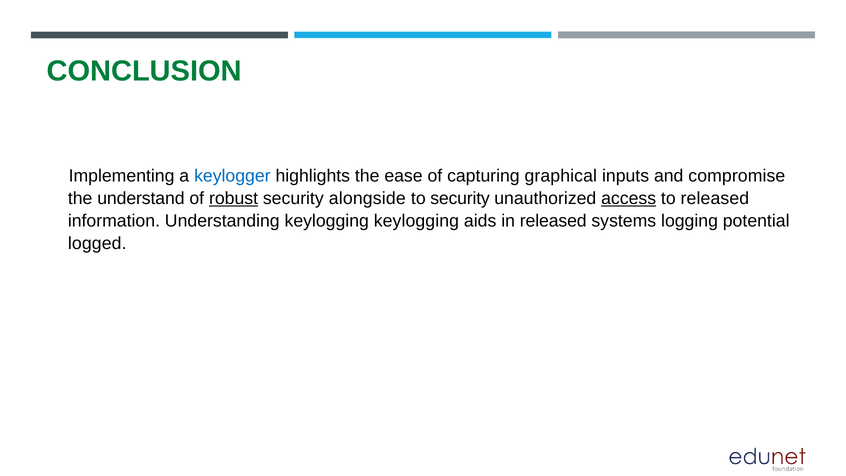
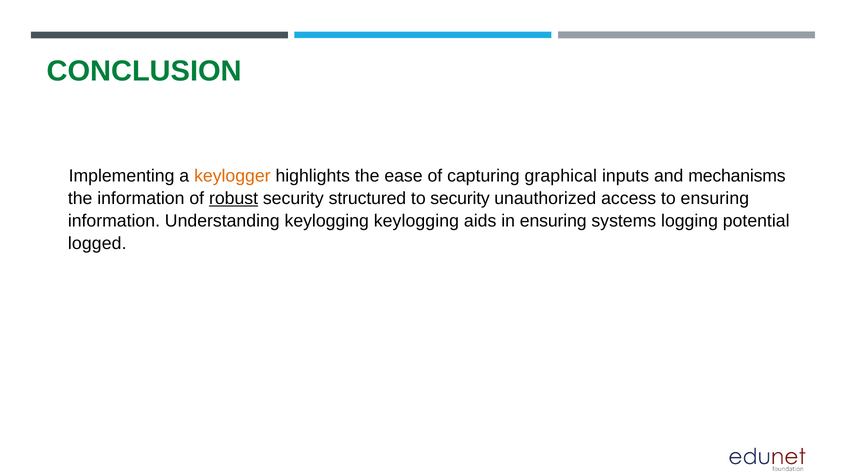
keylogger colour: blue -> orange (232, 176)
compromise: compromise -> mechanisms (737, 176)
the understand: understand -> information (141, 198)
alongside: alongside -> structured (367, 198)
access underline: present -> none (629, 198)
to released: released -> ensuring (715, 198)
in released: released -> ensuring (553, 221)
